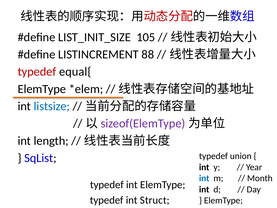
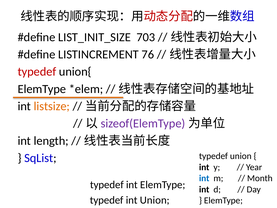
105: 105 -> 703 (146, 37)
88: 88 -> 76 (148, 54)
equal{: equal{ -> union{ (75, 72)
listsize colour: blue -> orange (52, 106)
int Struct: Struct -> Union (155, 200)
